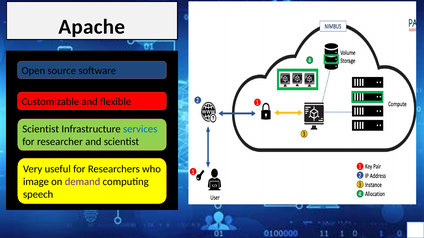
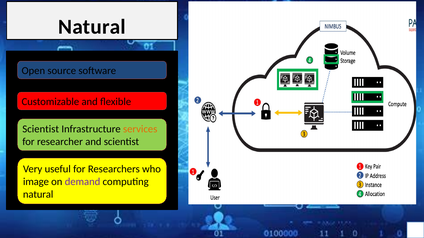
Apache: Apache -> Natural (92, 27)
services colour: blue -> orange (140, 129)
speech: speech -> natural (38, 195)
